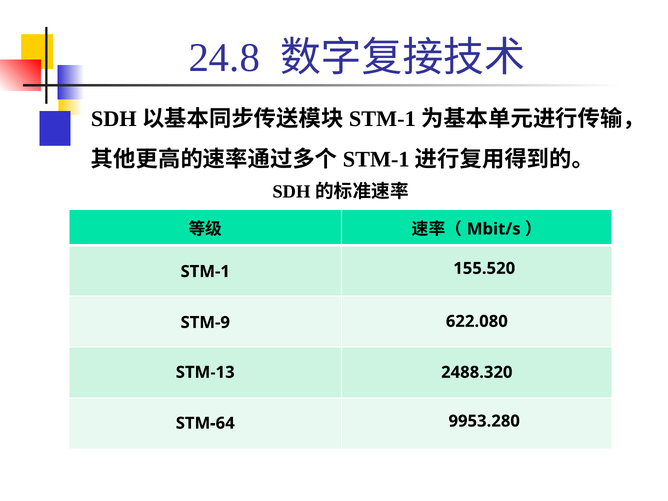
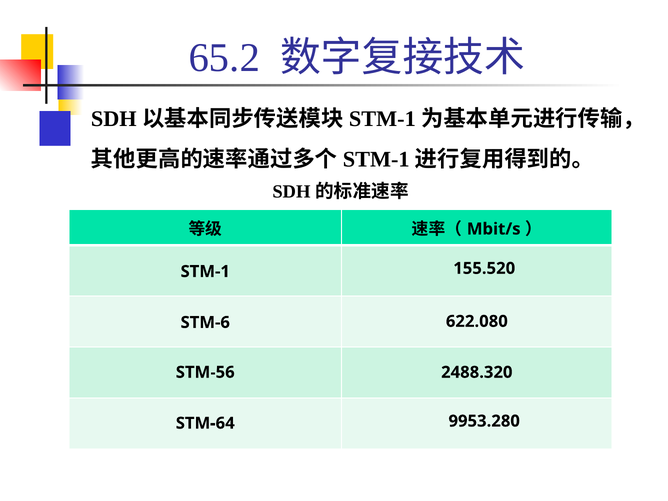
24.8: 24.8 -> 65.2 (224, 58)
STM-9: STM-9 -> STM-6 (205, 322)
STM-13: STM-13 -> STM-56 (205, 372)
